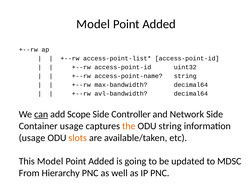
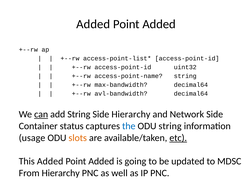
Model: Model -> Added (93, 24)
add Scope: Scope -> String (79, 114)
Side Controller: Controller -> Hierarchy (131, 114)
Container usage: usage -> status (72, 126)
the colour: orange -> blue (129, 126)
etc underline: none -> present (178, 138)
This Model: Model -> Added (50, 161)
